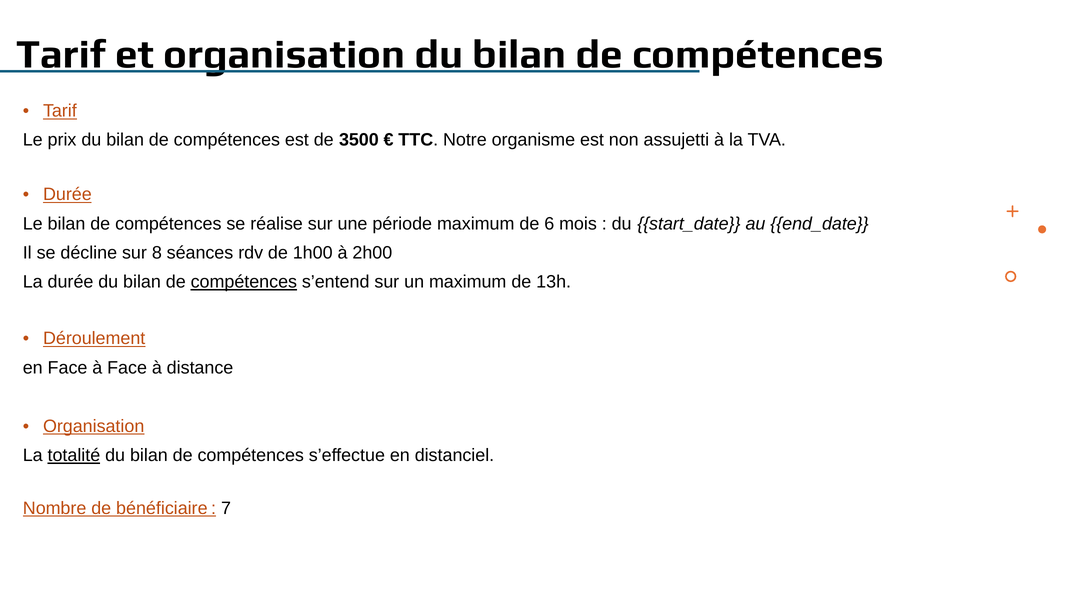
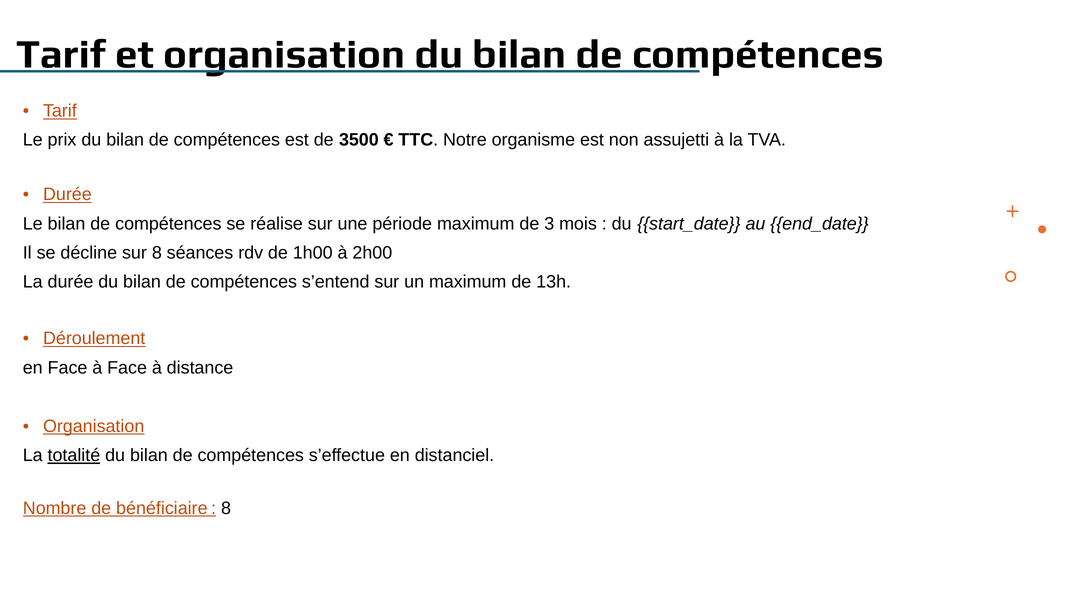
6: 6 -> 3 (549, 224)
compétences underline: present -> none (244, 282)
7: 7 -> 8 (226, 508)
